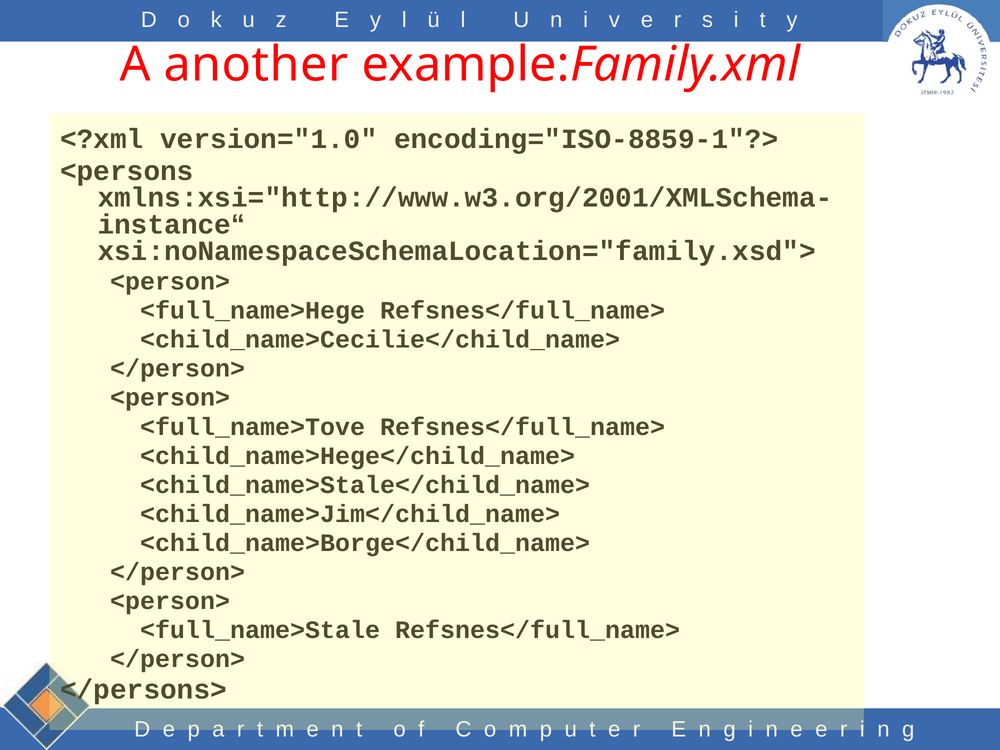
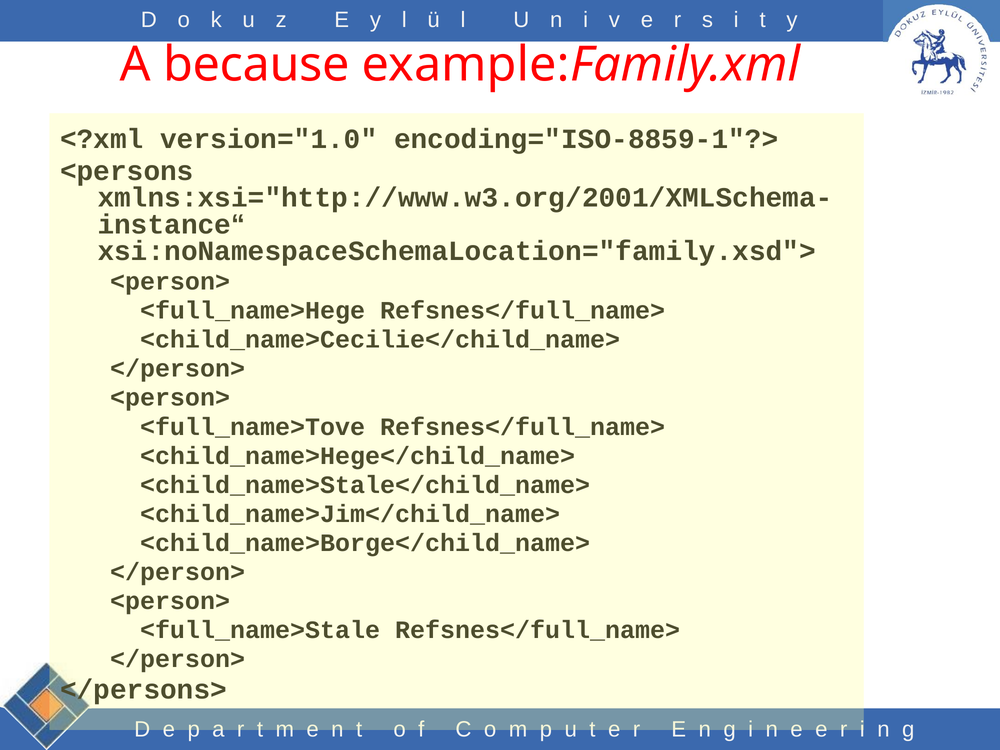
another: another -> because (256, 65)
